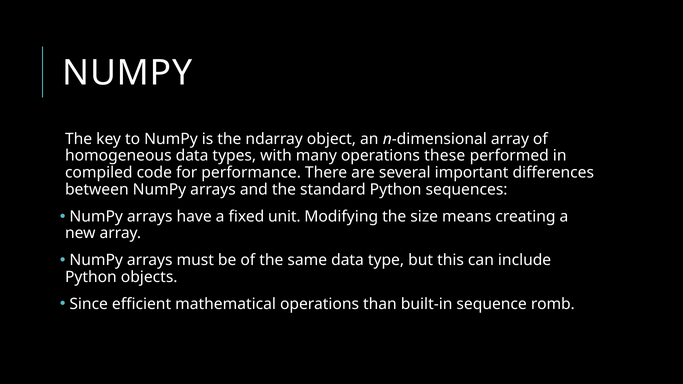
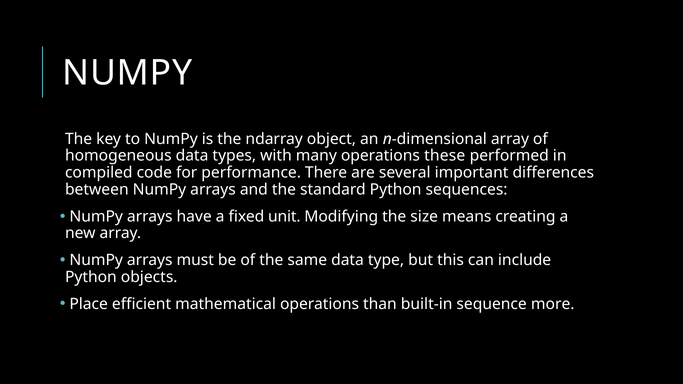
Since: Since -> Place (89, 304)
romb: romb -> more (553, 304)
